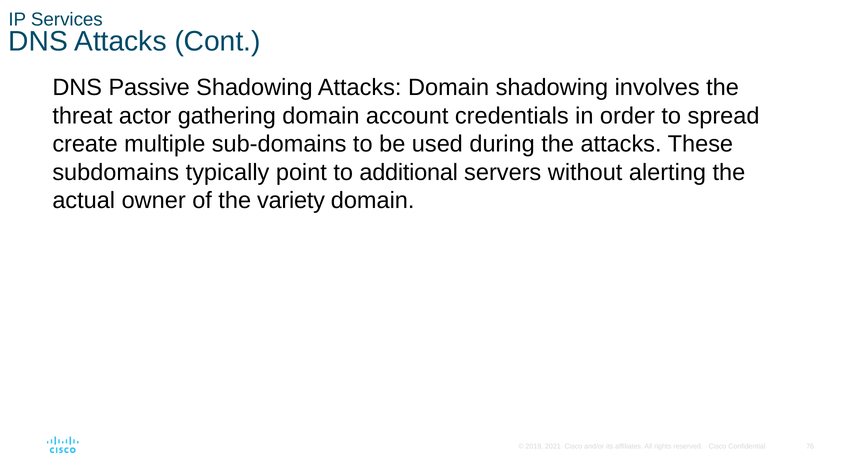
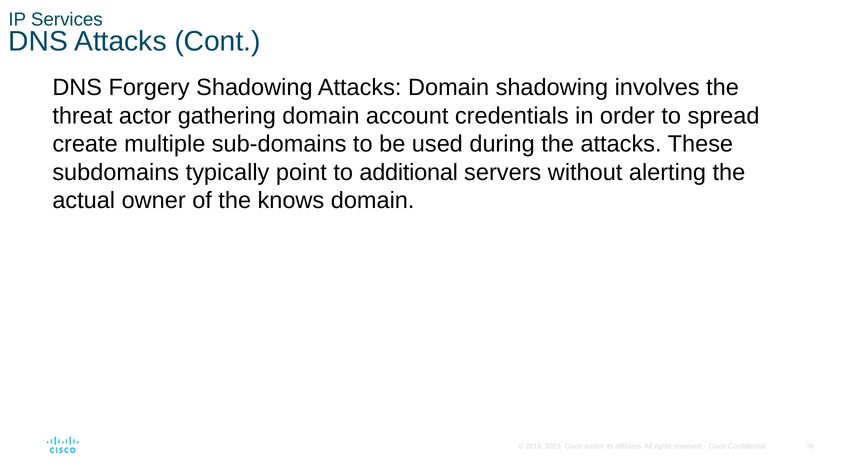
Passive: Passive -> Forgery (149, 88)
variety: variety -> knows (291, 201)
